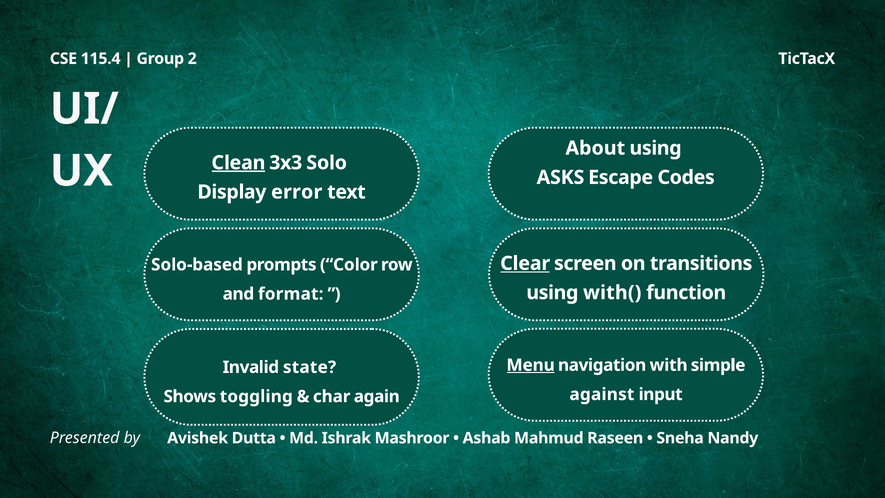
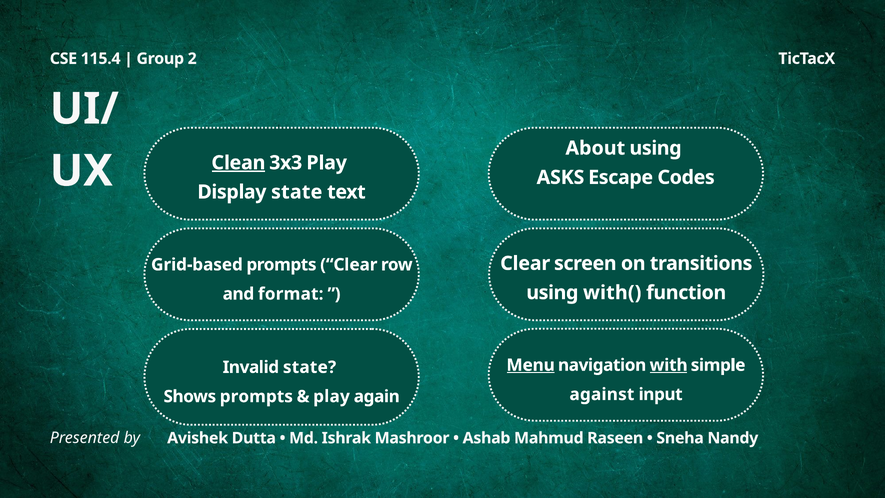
3x3 Solo: Solo -> Play (327, 163)
Display error: error -> state (297, 192)
Clear underline: present -> none (525, 263)
Solo-based: Solo-based -> Grid-based (197, 265)
prompts Color: Color -> Clear (349, 265)
with underline: none -> present (669, 365)
Shows toggling: toggling -> prompts (256, 396)
char: char -> play (331, 396)
